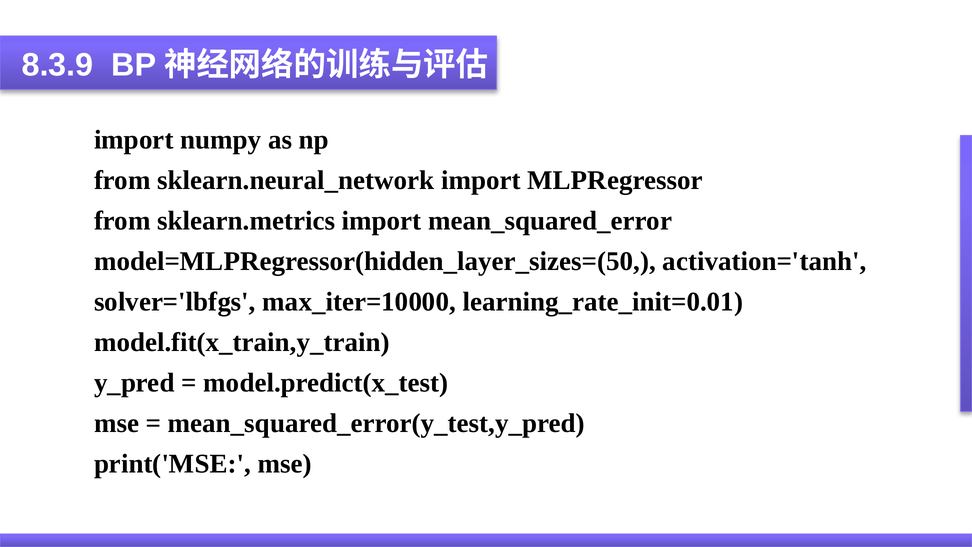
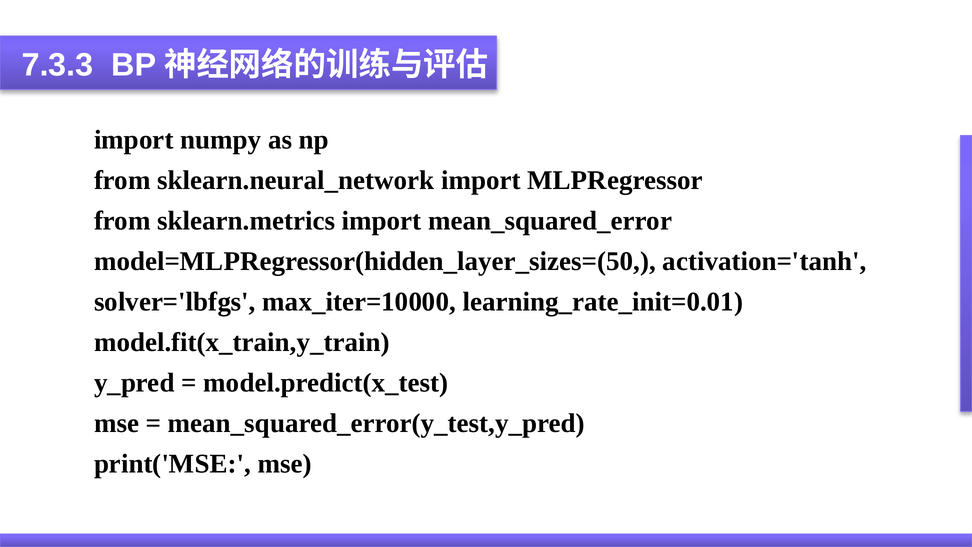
8.3.9: 8.3.9 -> 7.3.3 (57, 65)
